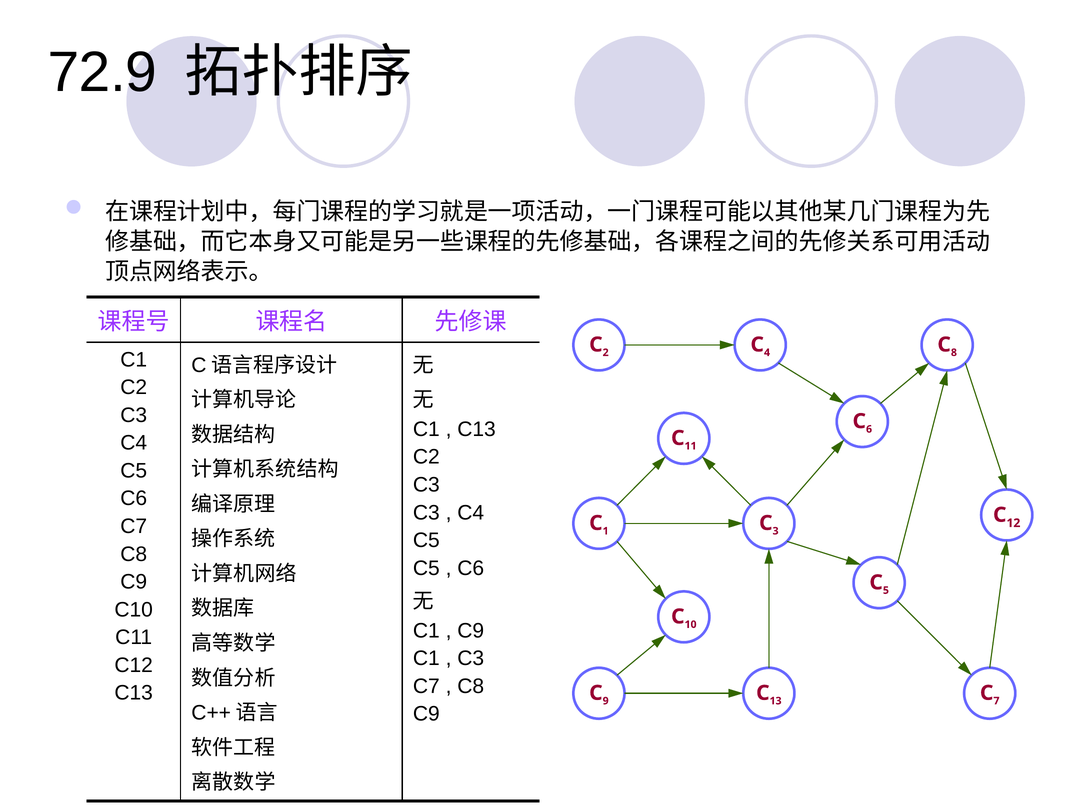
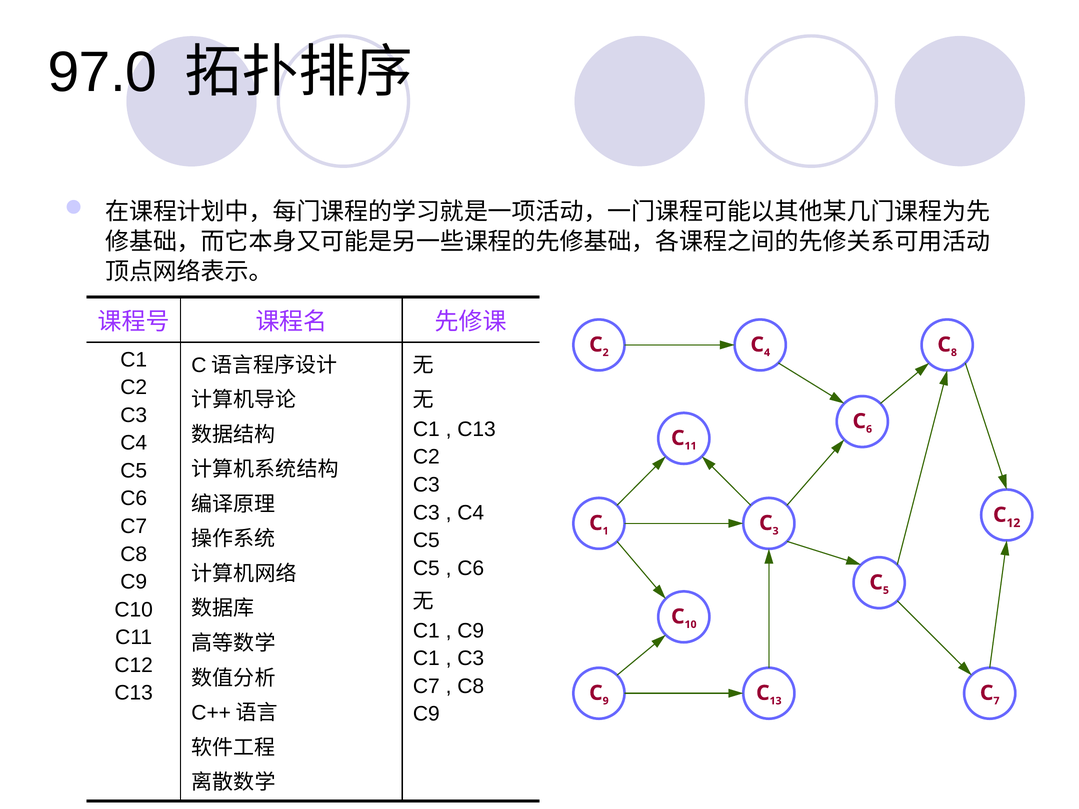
72.9: 72.9 -> 97.0 (102, 72)
